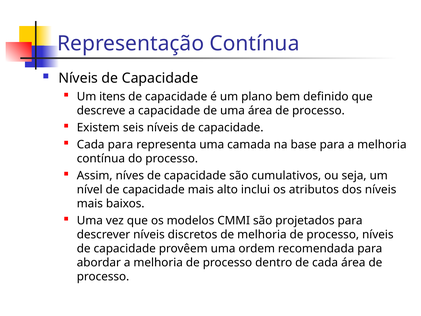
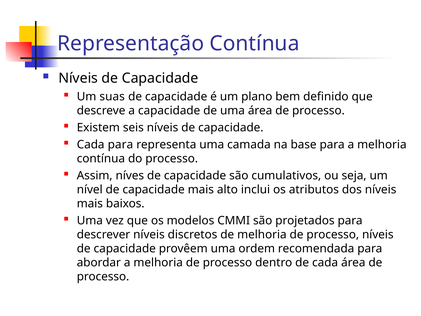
itens: itens -> suas (112, 96)
